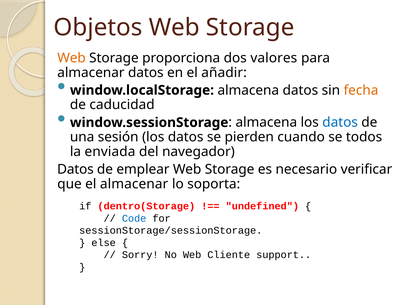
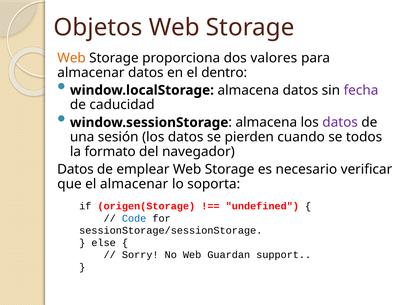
añadir: añadir -> dentro (224, 73)
fecha colour: orange -> purple (361, 90)
datos colour: blue -> purple (340, 123)
enviada: enviada -> formato (110, 152)
dentro(Storage: dentro(Storage -> origen(Storage (146, 206)
Cliente: Cliente -> Guardan (229, 255)
